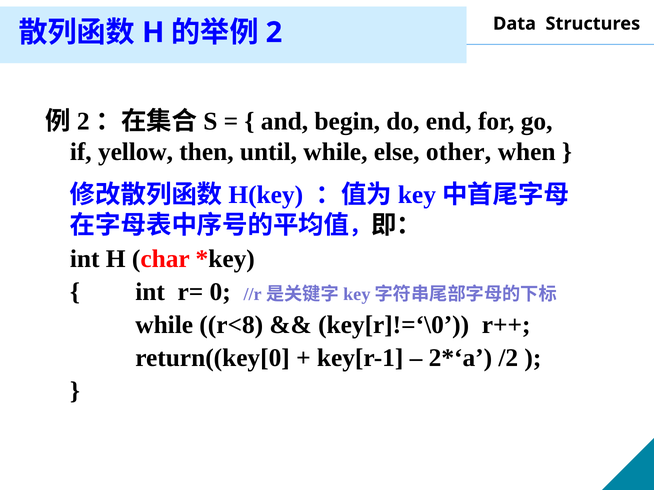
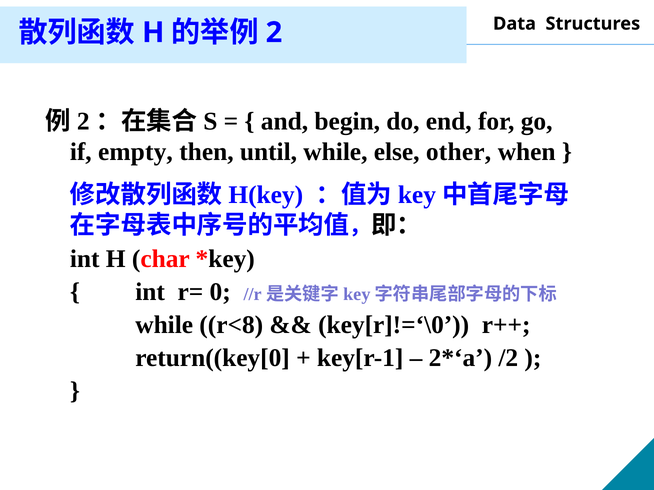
yellow: yellow -> empty (135, 152)
